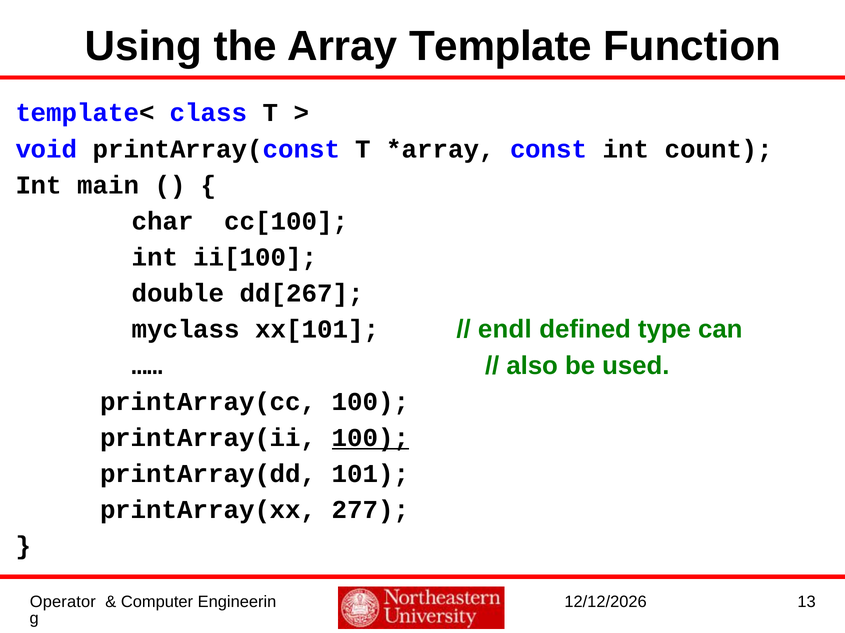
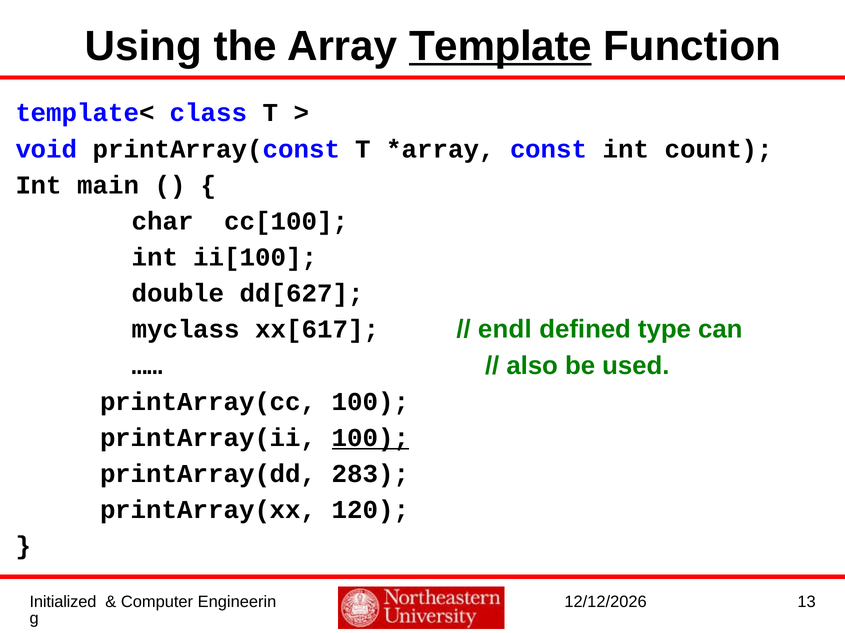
Template underline: none -> present (500, 46)
dd[267: dd[267 -> dd[627 (302, 294)
xx[101: xx[101 -> xx[617 (317, 330)
101: 101 -> 283 (370, 474)
277: 277 -> 120 (370, 510)
Operator: Operator -> Initialized (63, 603)
